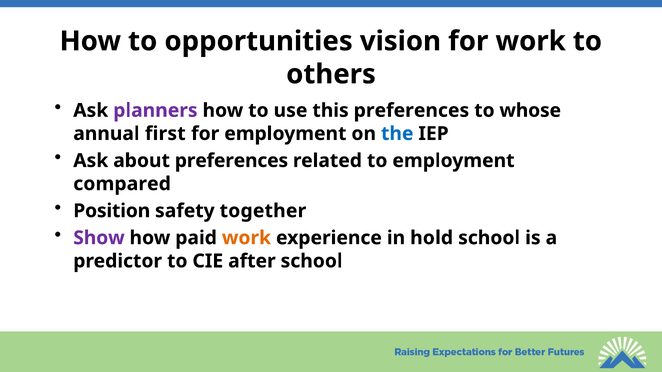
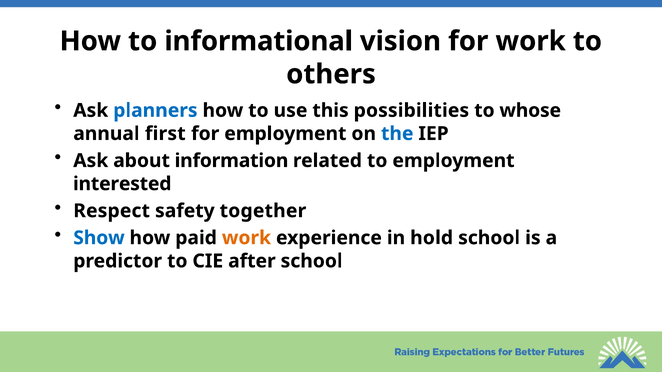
opportunities: opportunities -> informational (259, 41)
planners colour: purple -> blue (155, 111)
this preferences: preferences -> possibilities (411, 111)
about preferences: preferences -> information (231, 161)
compared: compared -> interested (122, 184)
Position: Position -> Respect (112, 211)
Show colour: purple -> blue (99, 238)
